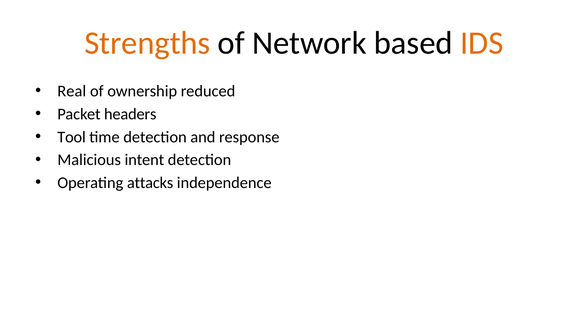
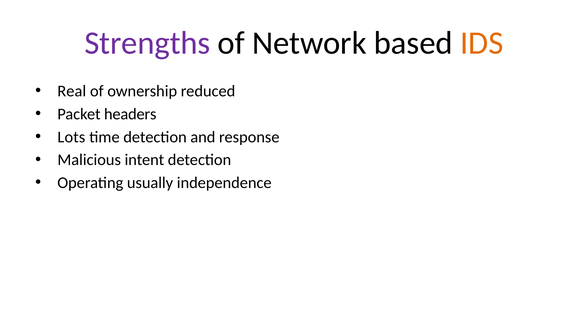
Strengths colour: orange -> purple (147, 43)
Tool: Tool -> Lots (71, 137)
attacks: attacks -> usually (150, 183)
